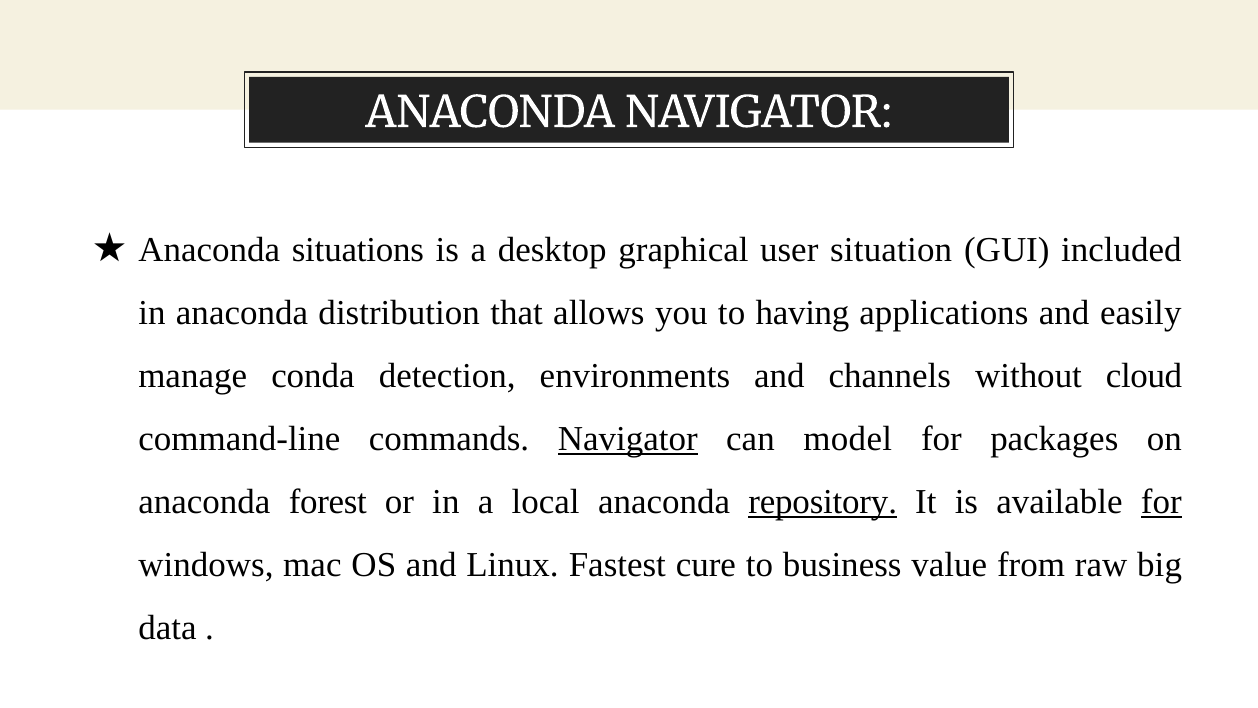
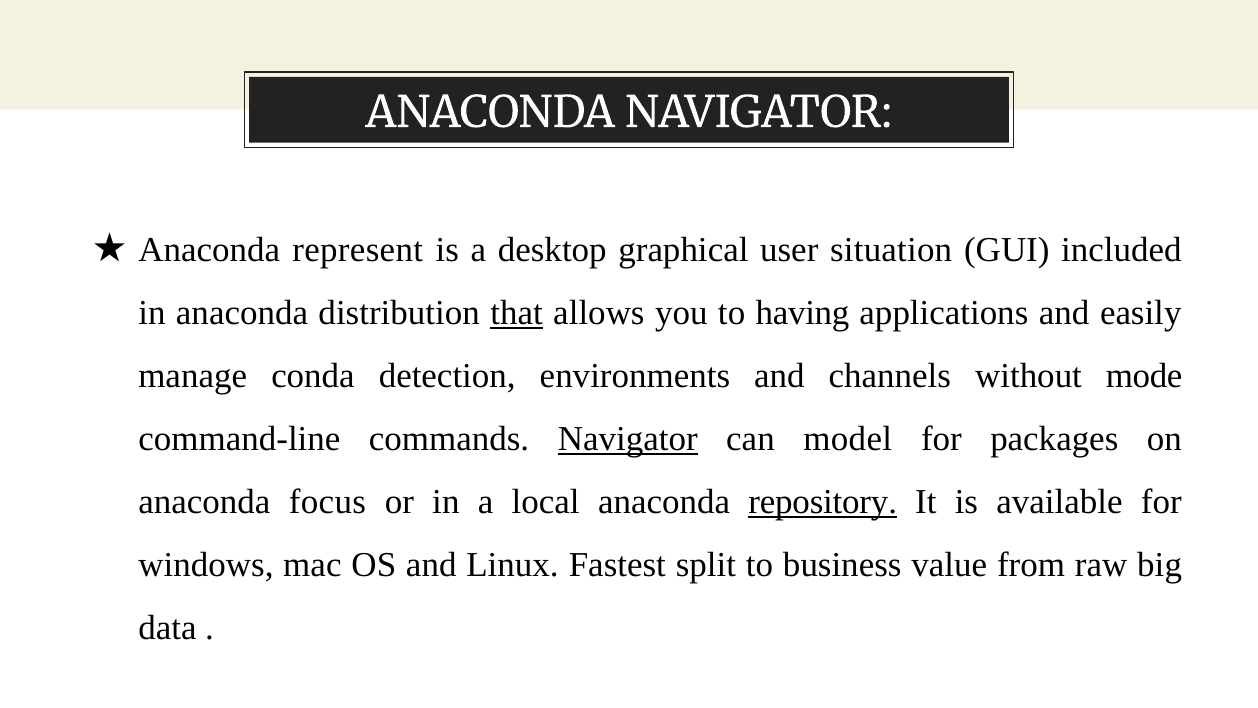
situations: situations -> represent (358, 250)
that underline: none -> present (517, 313)
cloud: cloud -> mode (1144, 376)
forest: forest -> focus (327, 502)
for underline: present -> none (1161, 502)
cure: cure -> split (706, 565)
